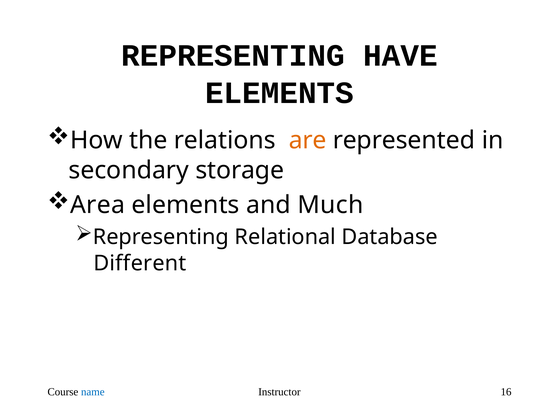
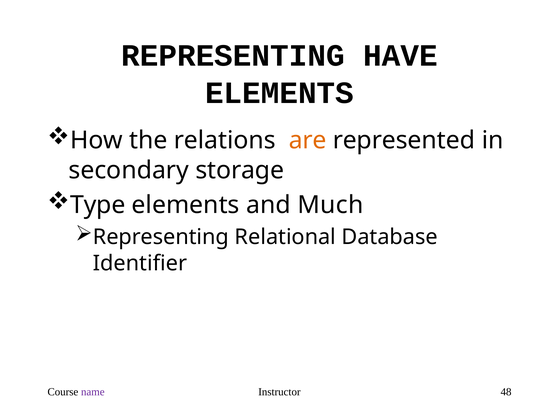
Area: Area -> Type (98, 205)
Different: Different -> Identifier (140, 263)
name colour: blue -> purple (93, 392)
16: 16 -> 48 (506, 392)
